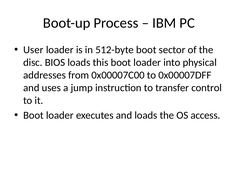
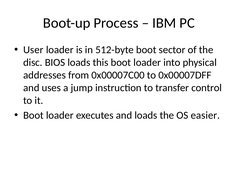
access: access -> easier (205, 116)
